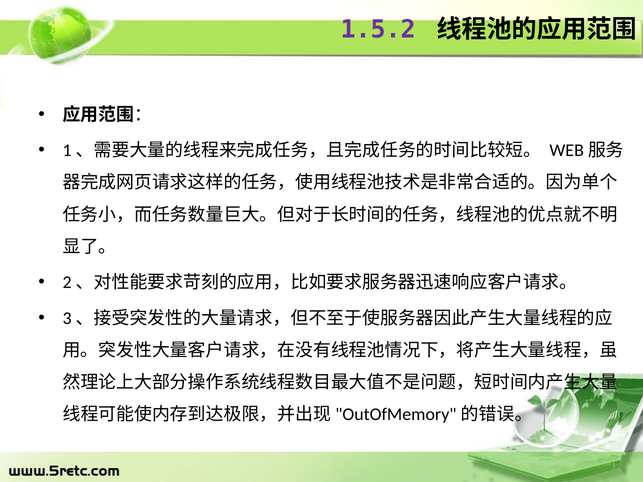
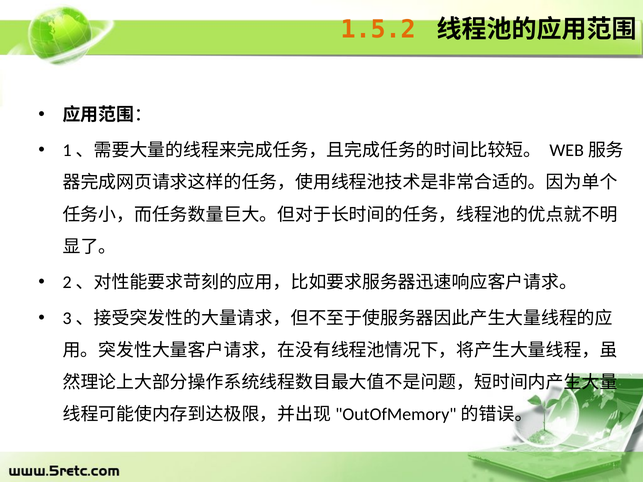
1.5.2 colour: purple -> orange (378, 29)
